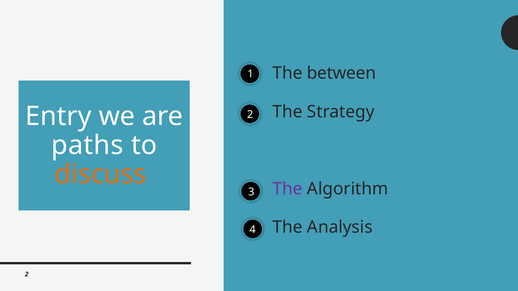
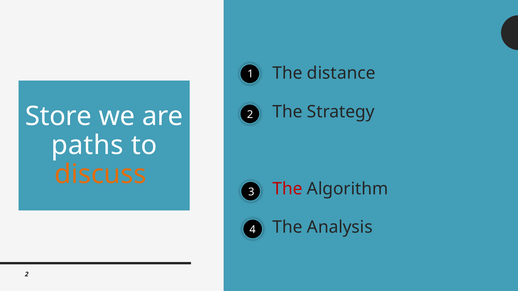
between: between -> distance (341, 73)
Entry: Entry -> Store (58, 116)
The colour: purple -> red (288, 189)
